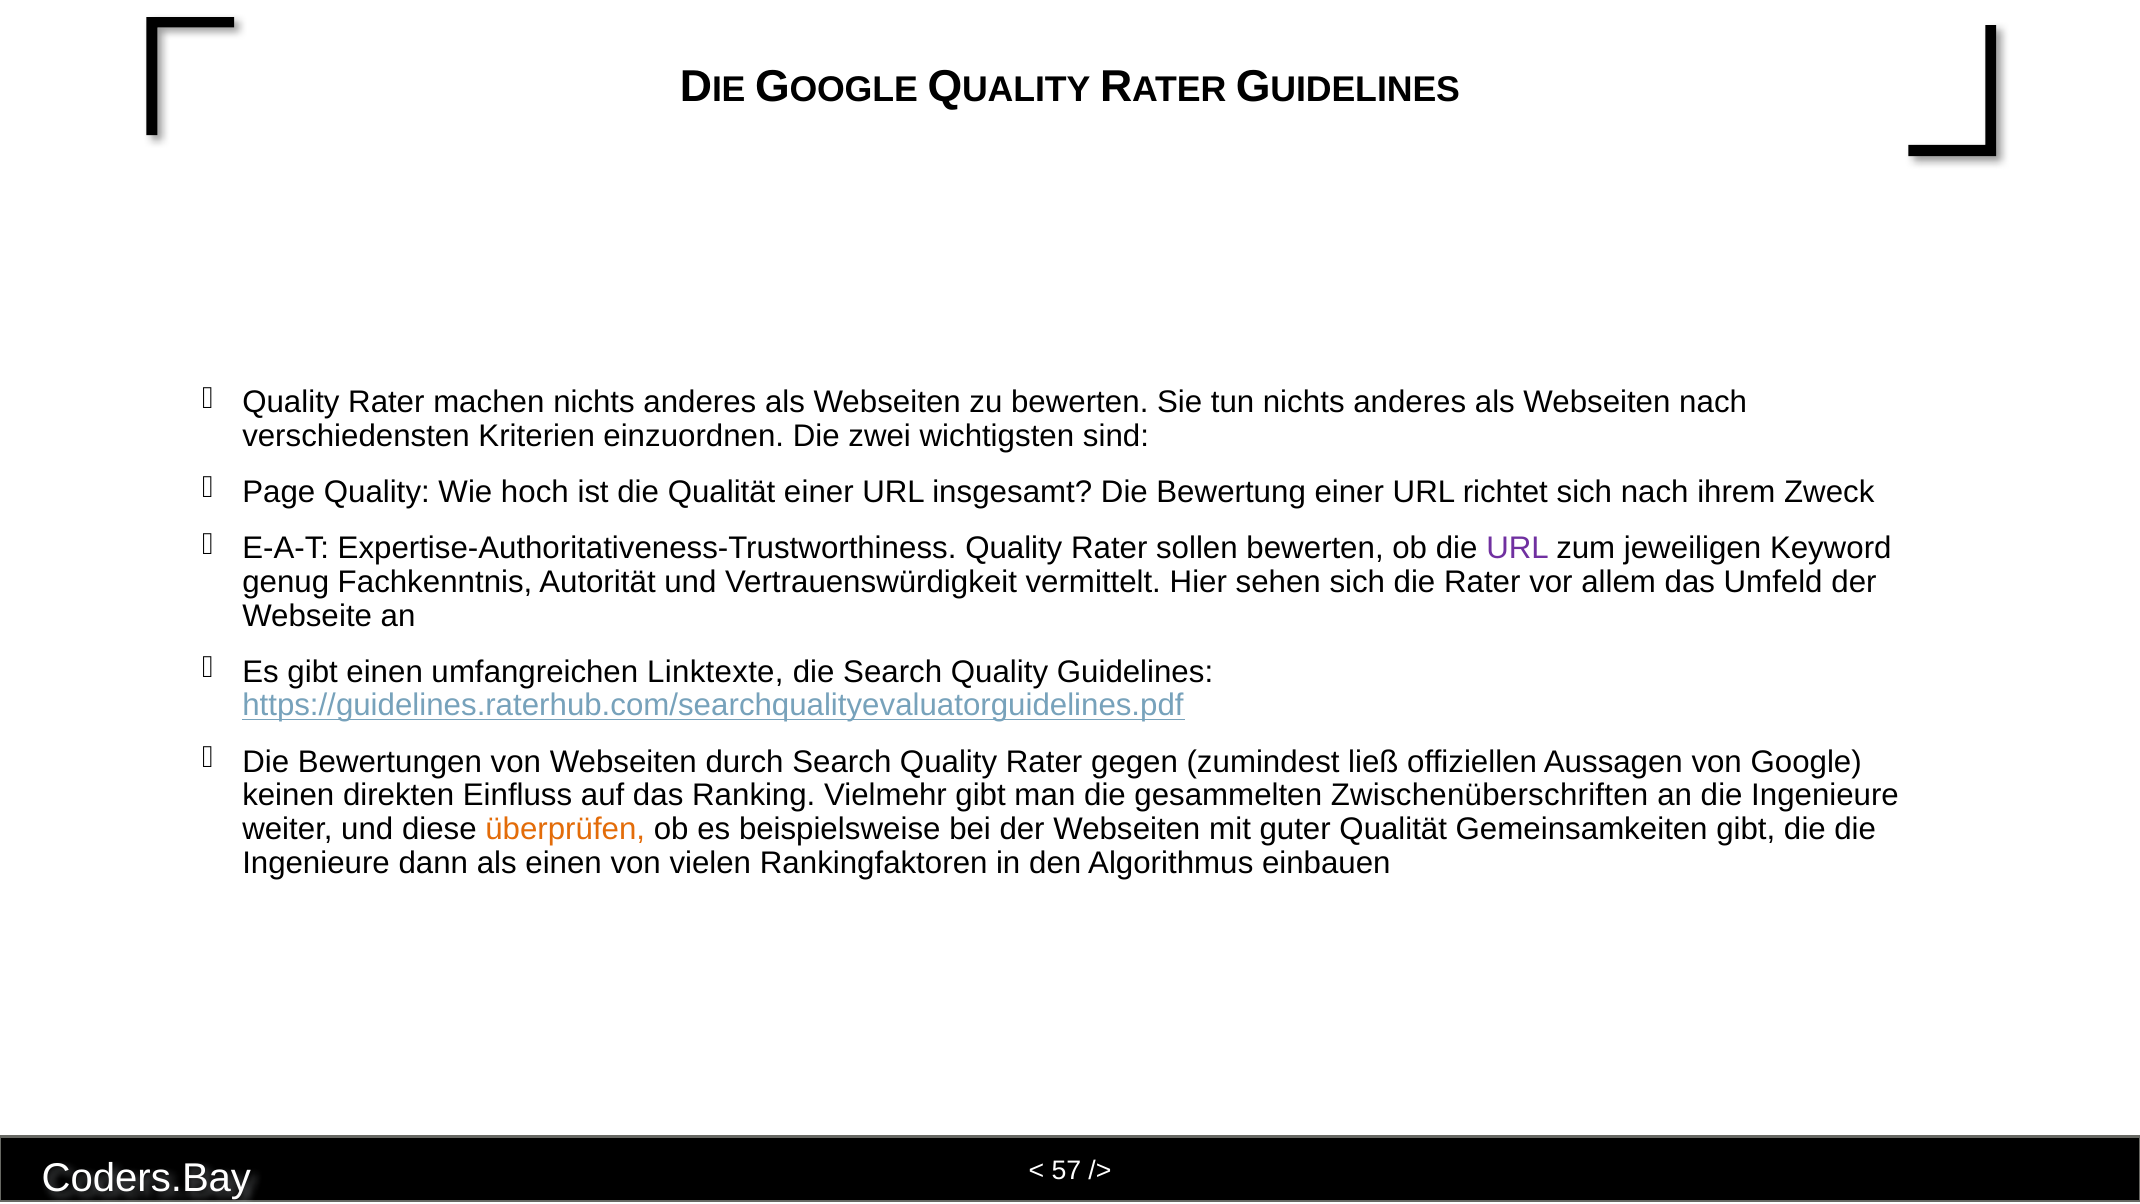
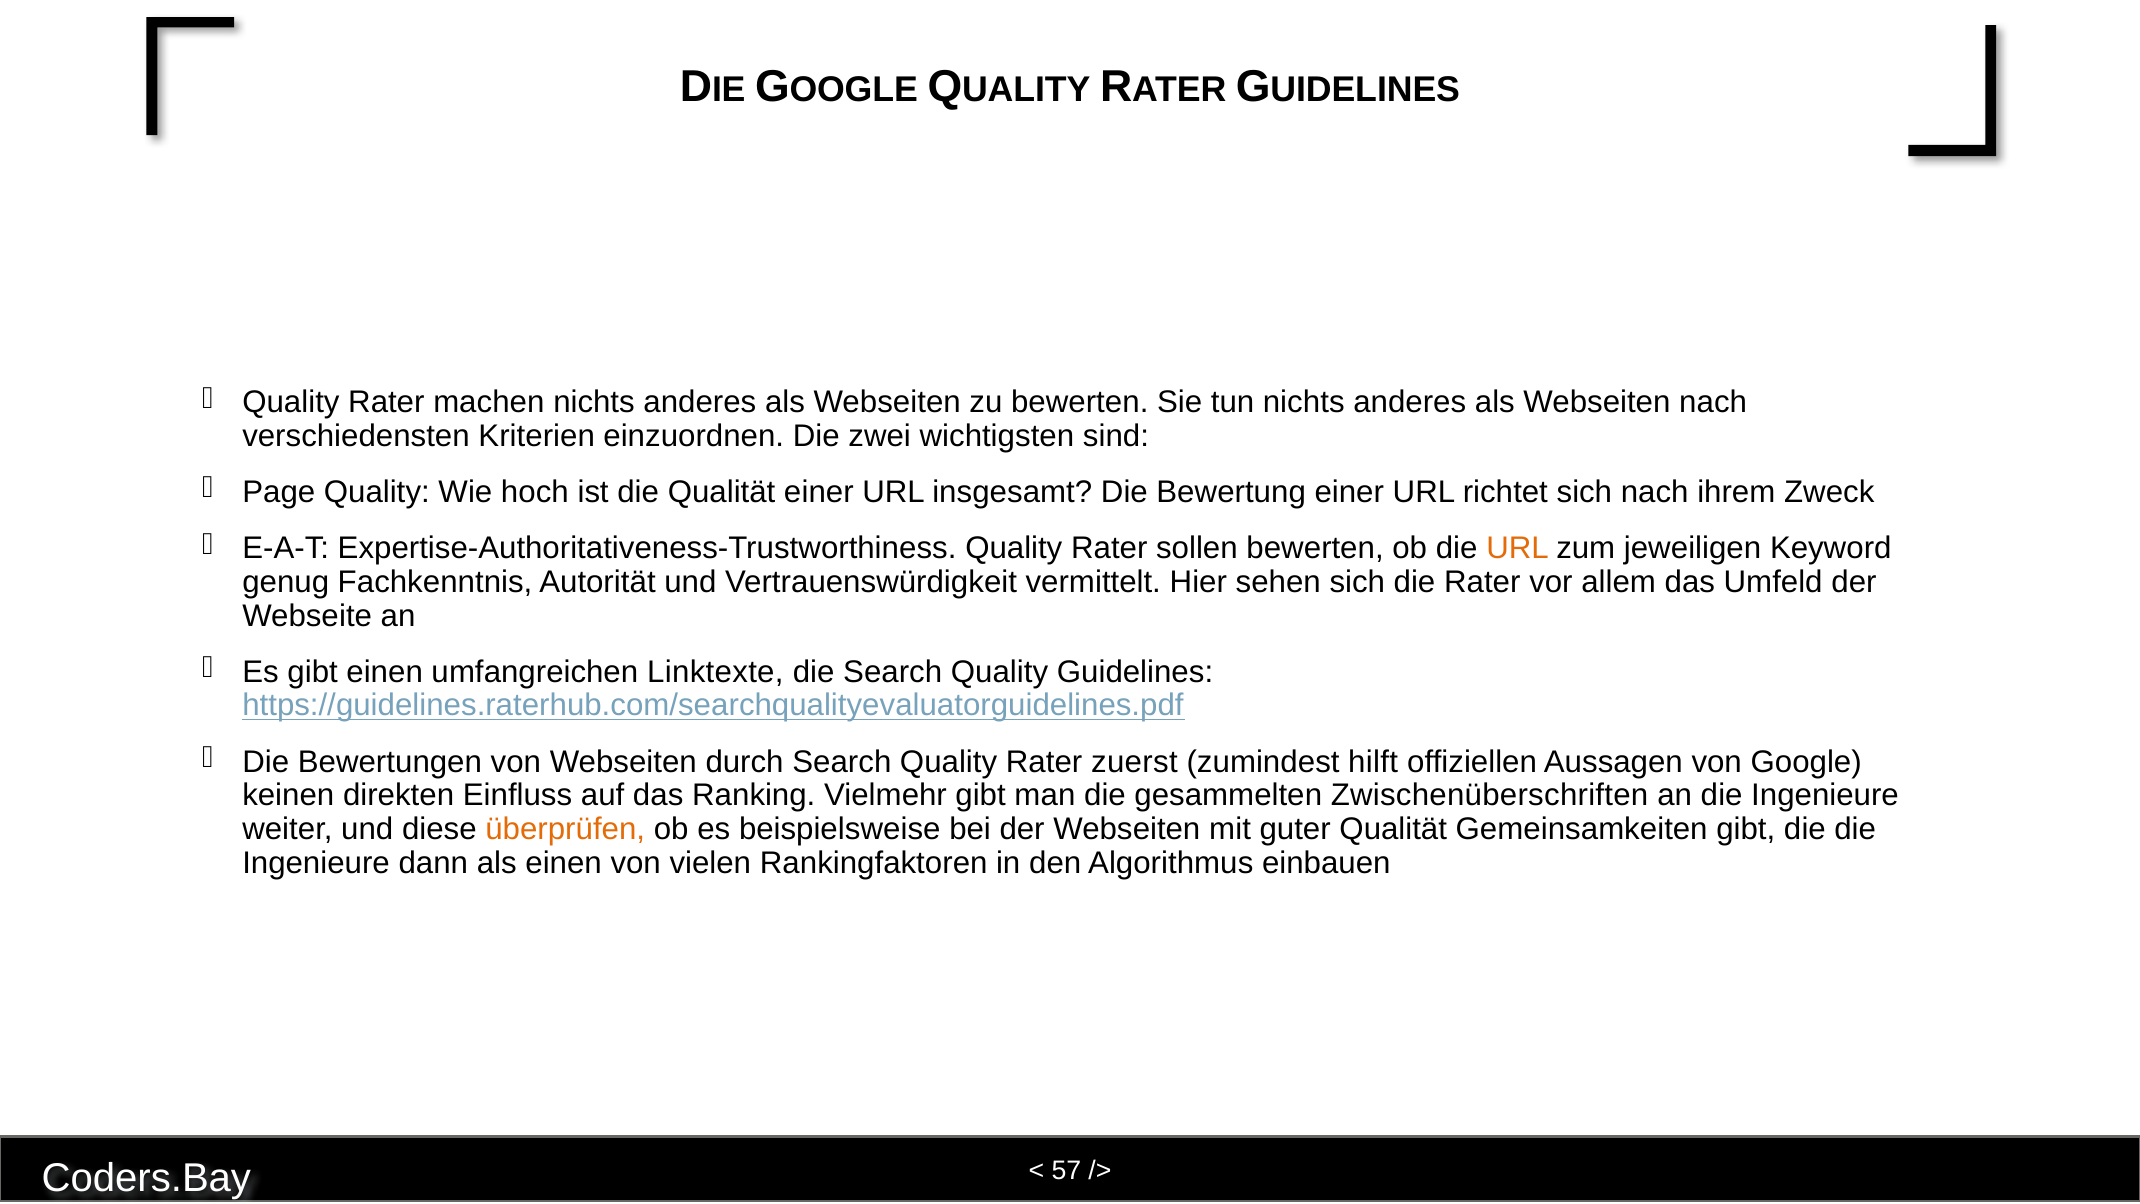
URL colour: purple -> orange (1518, 548)
gegen: gegen -> zuerst (1134, 762)
ließ: ließ -> hilft (1373, 762)
